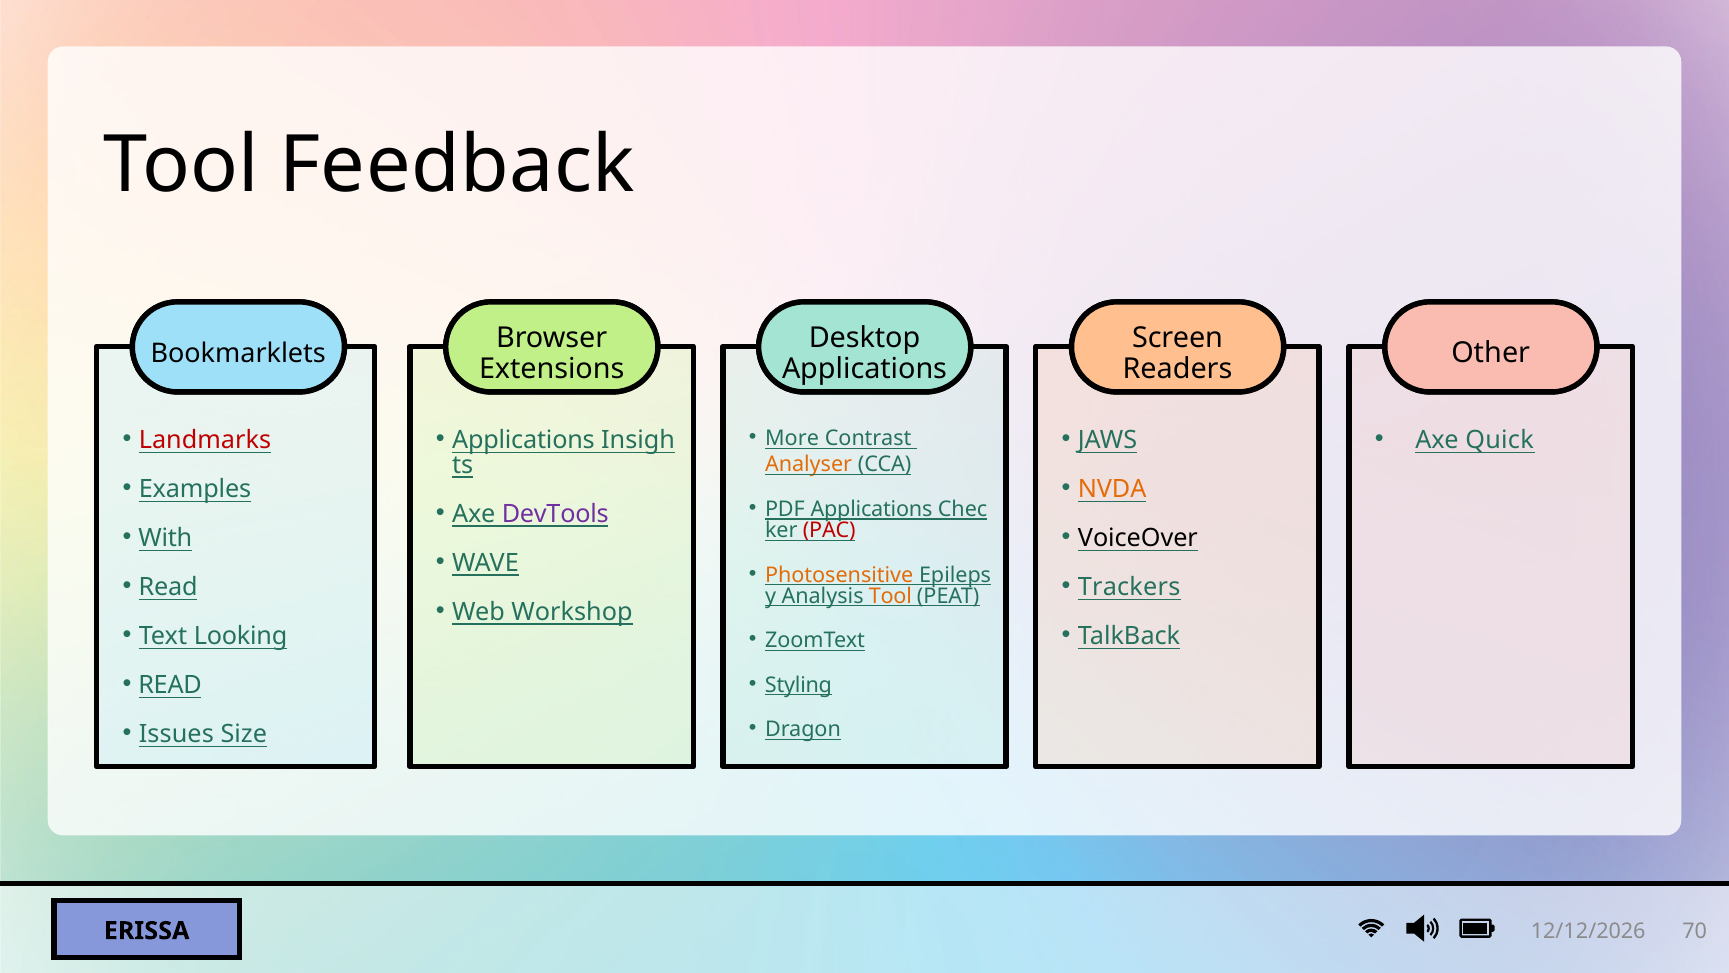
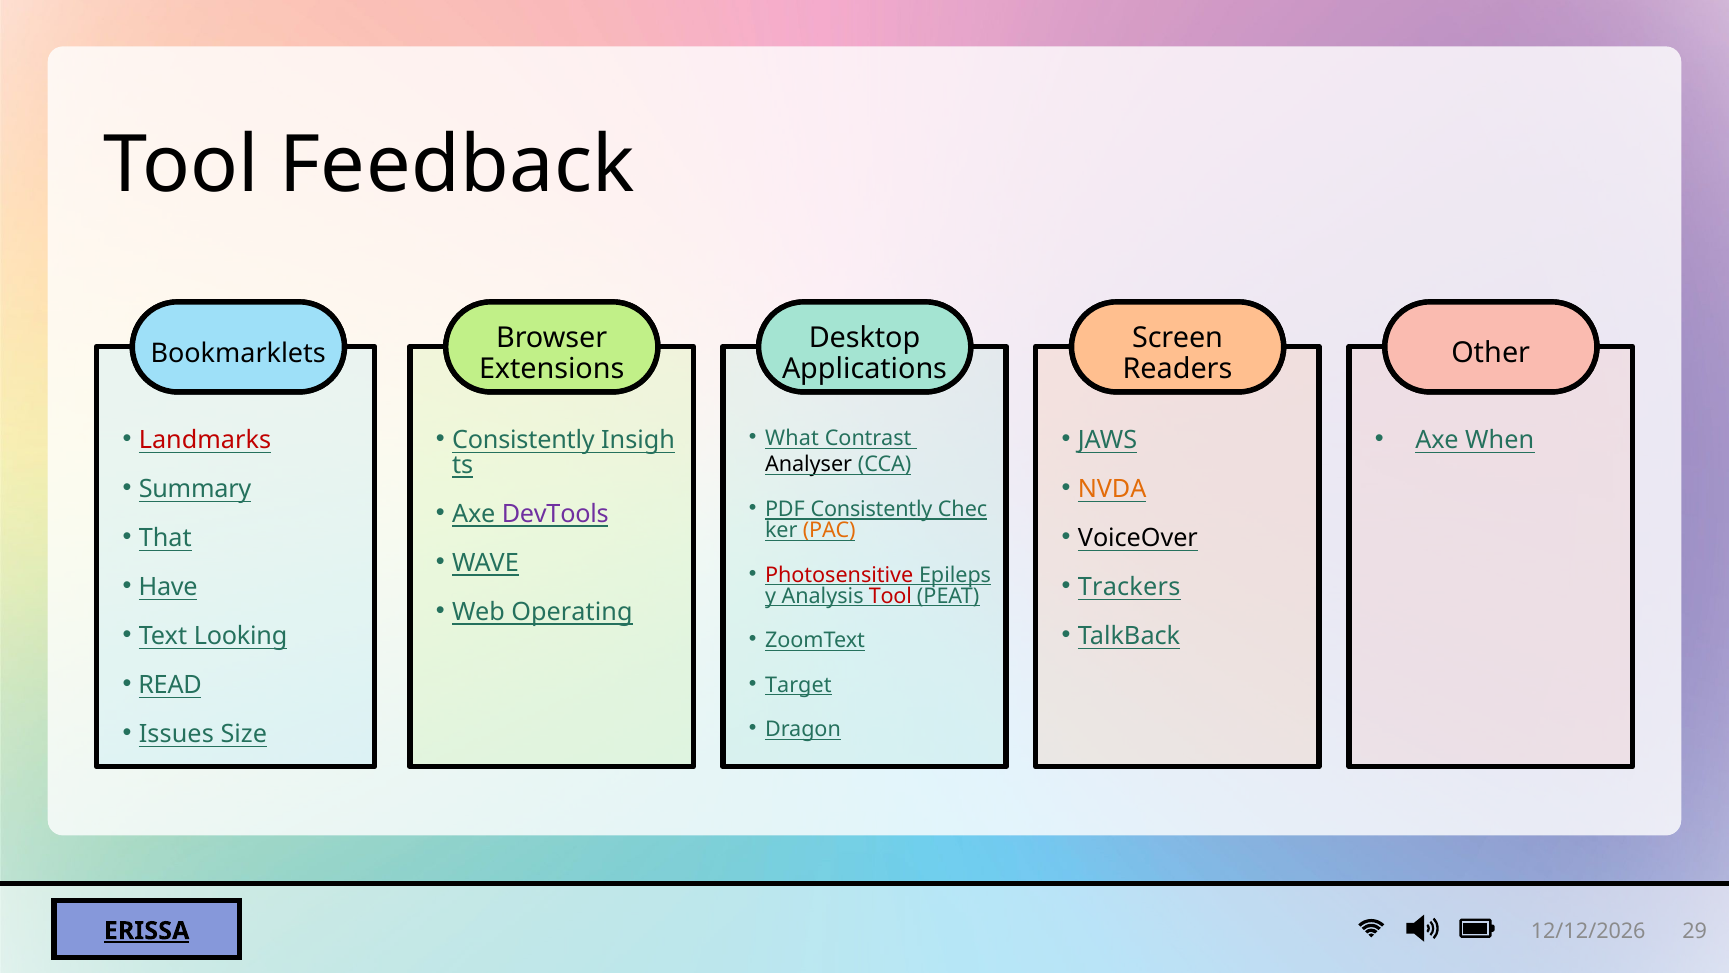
More: More -> What (792, 438)
Applications: Applications -> Consistently (523, 440)
Quick: Quick -> When (1500, 440)
Analyser colour: orange -> black (809, 464)
Examples: Examples -> Summary (195, 489)
PDF Applications: Applications -> Consistently (872, 509)
PAC colour: red -> orange (829, 530)
With: With -> That (165, 538)
Photosensitive colour: orange -> red (839, 575)
Read: Read -> Have (168, 587)
Tool colour: orange -> red (890, 596)
Workshop: Workshop -> Operating (572, 612)
Styling: Styling -> Target (798, 685)
ERISSA underline: none -> present (147, 930)
70: 70 -> 29 (1695, 931)
